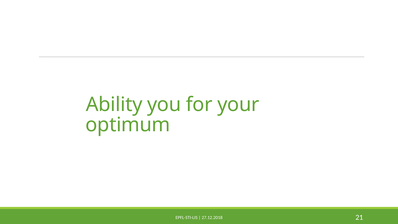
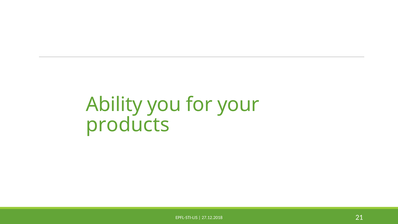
optimum: optimum -> products (128, 125)
